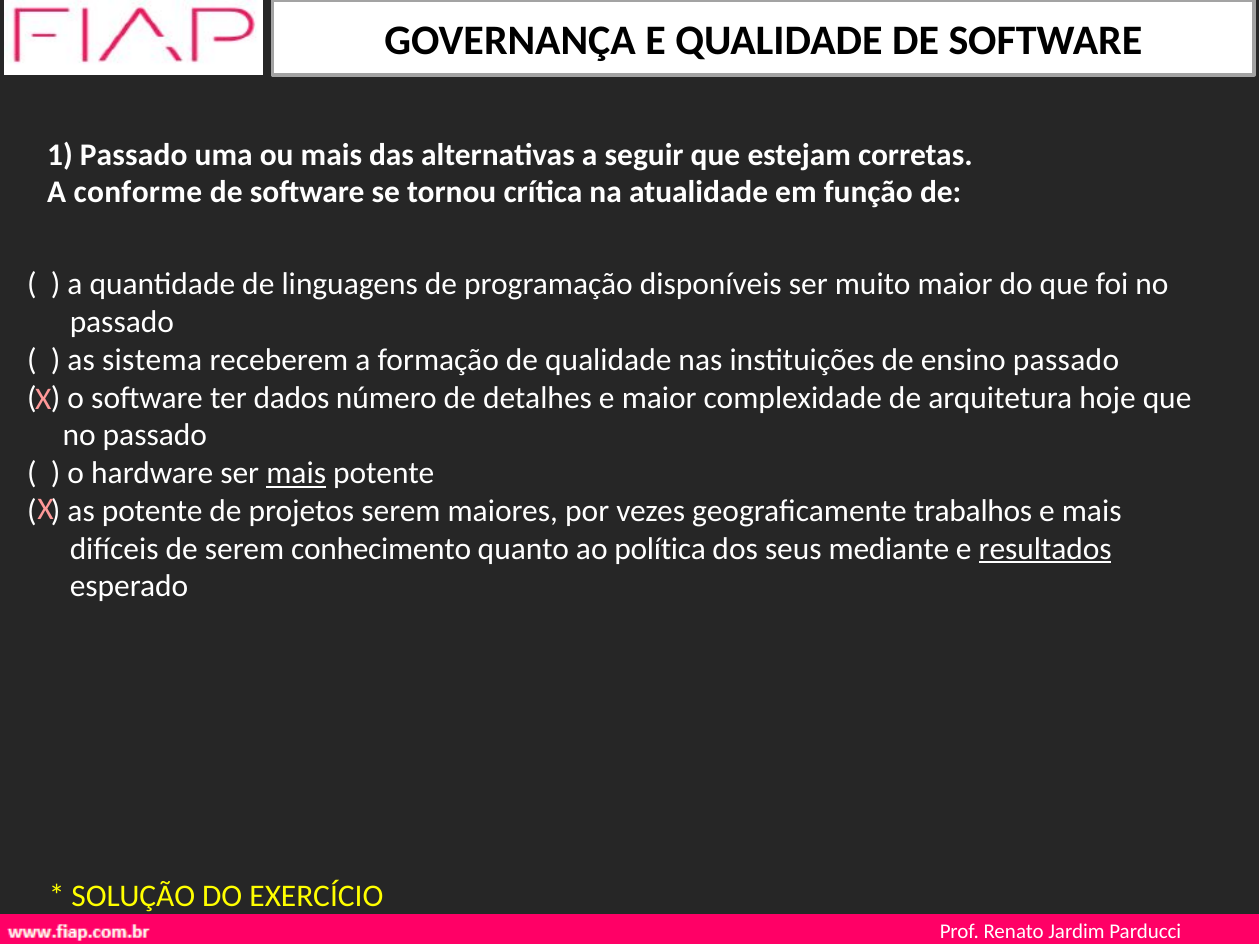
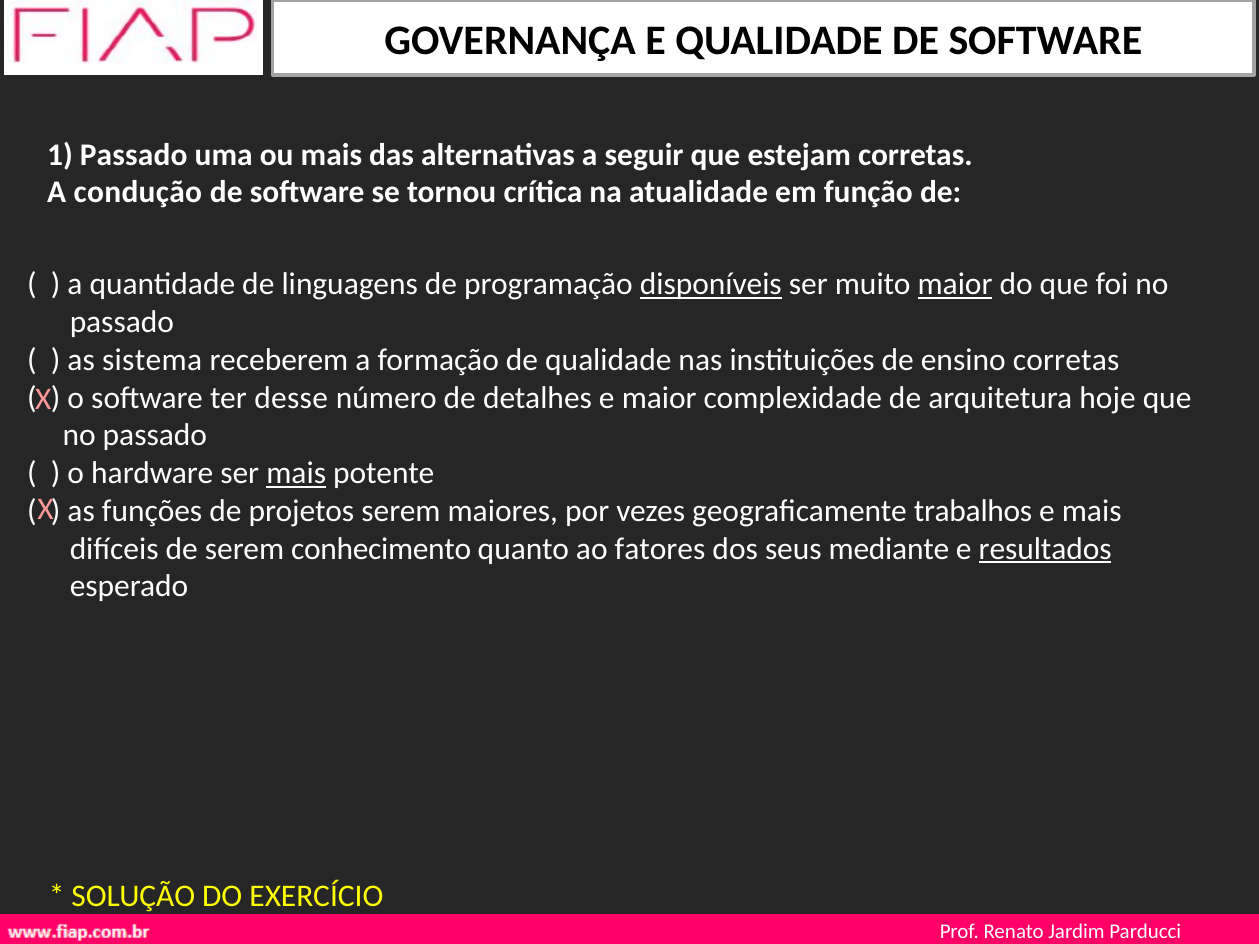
conforme: conforme -> condução (138, 193)
disponíveis underline: none -> present (711, 285)
maior underline: none -> present (955, 285)
ensino passado: passado -> corretas (1066, 360)
dados: dados -> desse (291, 398)
as potente: potente -> funções (152, 511)
política: política -> fatores (660, 549)
